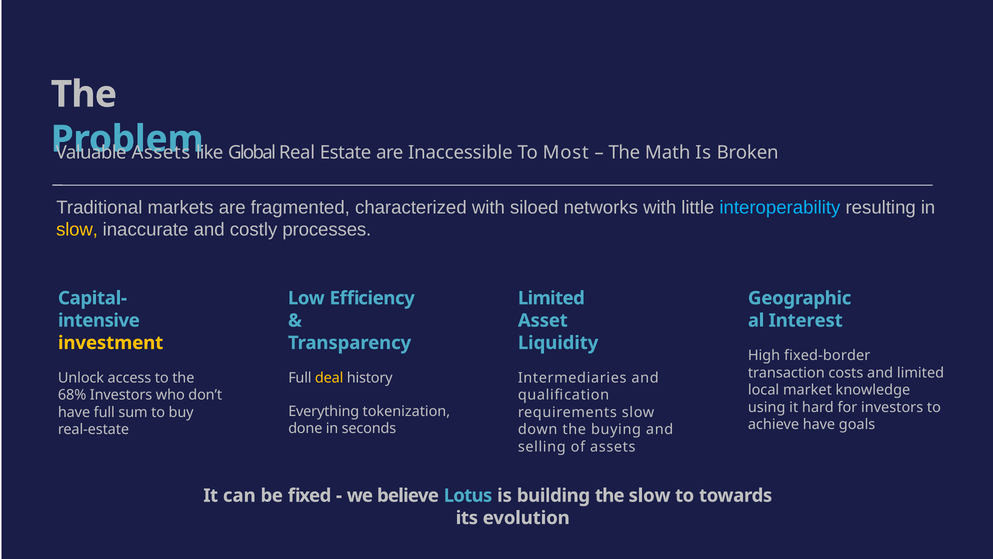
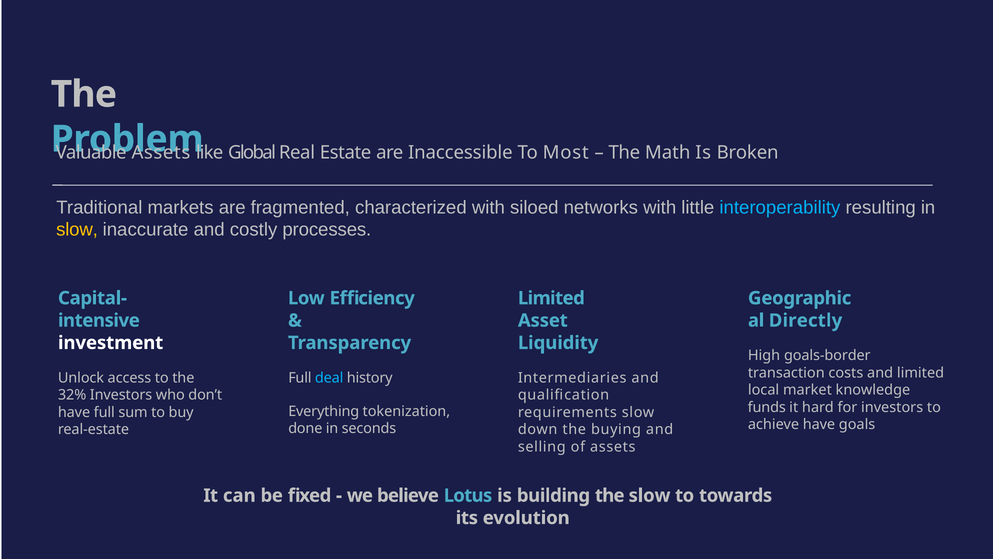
Interest: Interest -> Directly (806, 320)
investment colour: yellow -> white (111, 343)
fixed-border: fixed-border -> goals-border (827, 355)
deal colour: yellow -> light blue (329, 378)
68%: 68% -> 32% (72, 395)
using: using -> funds (767, 407)
